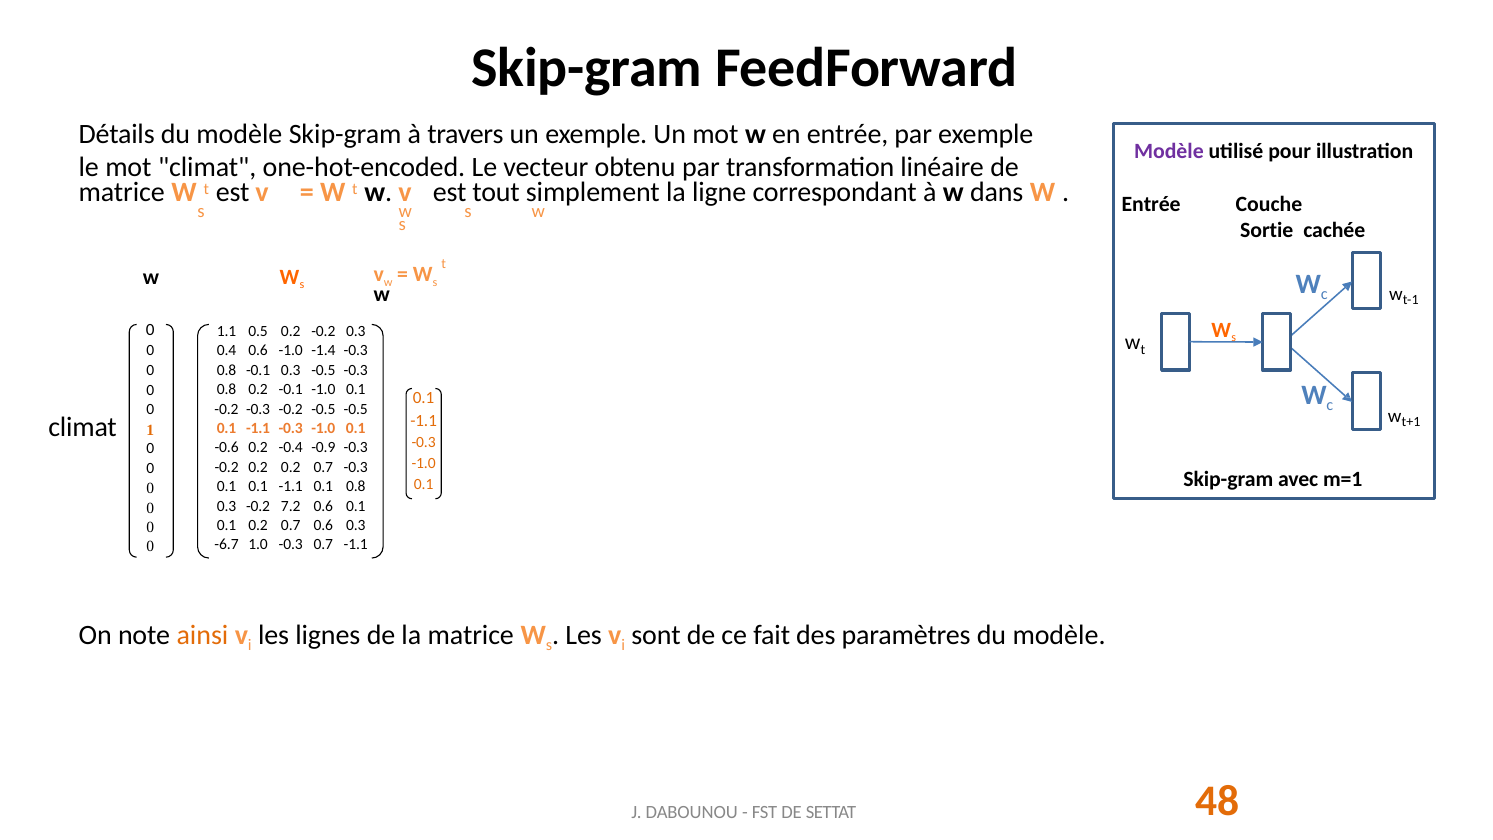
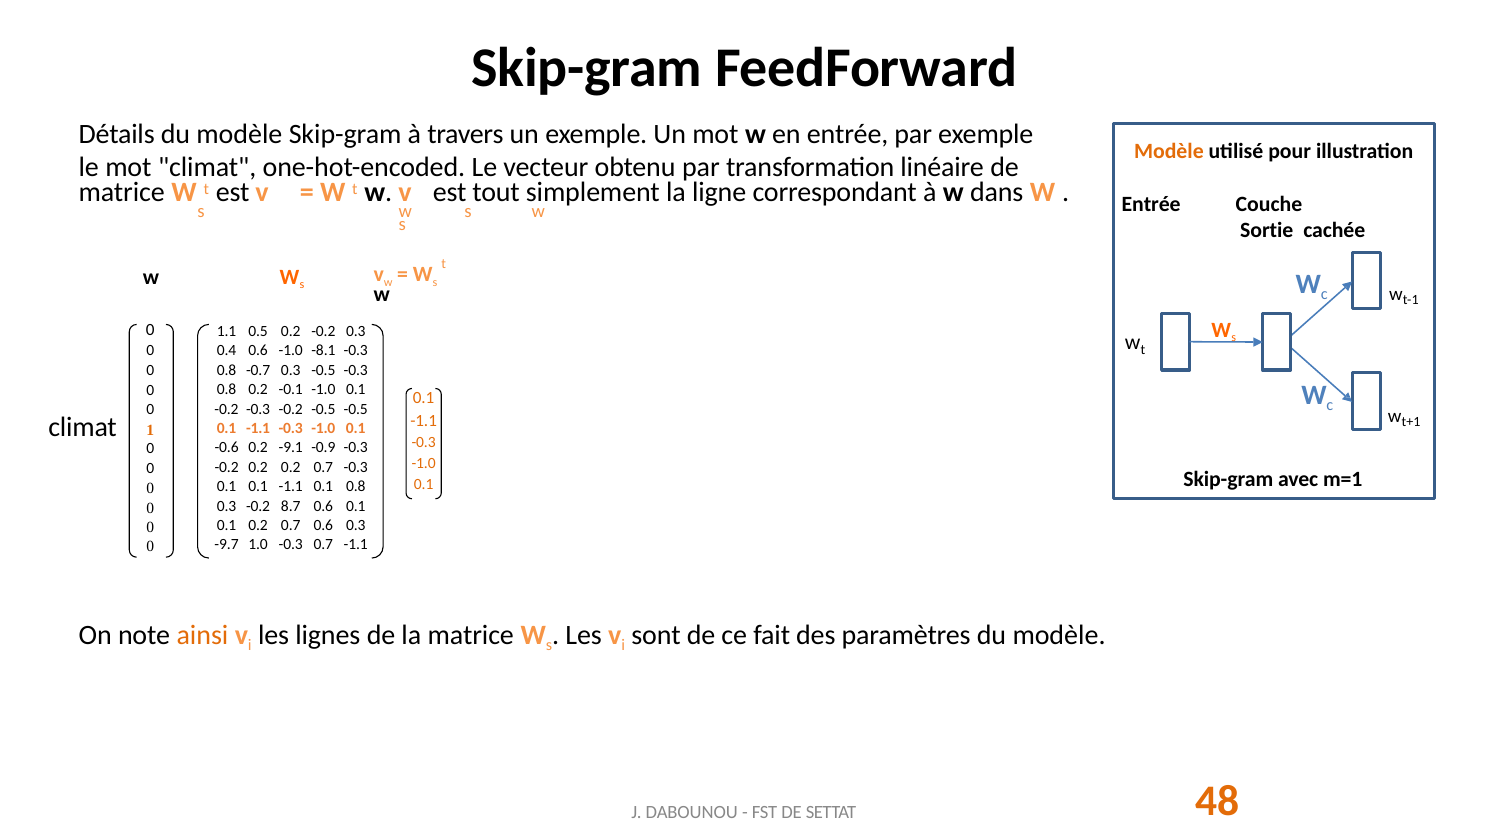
Modèle colour: purple -> orange (1169, 151)
-1.4: -1.4 -> -8.1 (323, 351)
0.8 -0.1: -0.1 -> -0.7 (258, 370)
-0.4: -0.4 -> -9.1 (291, 448)
7.2: 7.2 -> 8.7 (291, 506)
-6.7: -6.7 -> -9.7 (227, 544)
